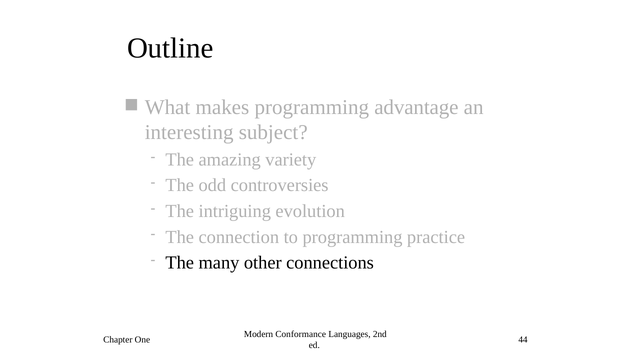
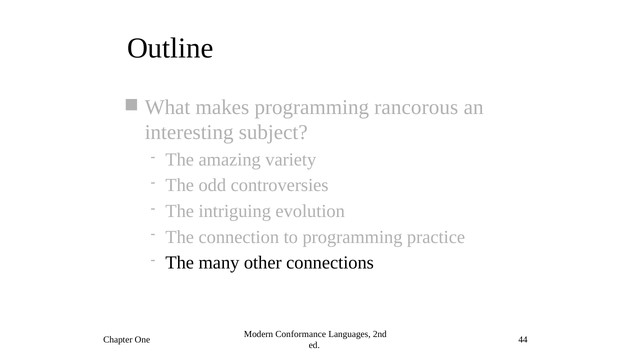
advantage: advantage -> rancorous (416, 107)
